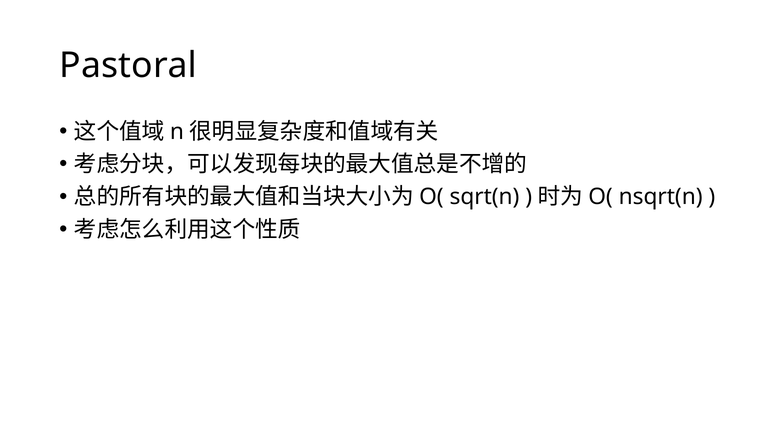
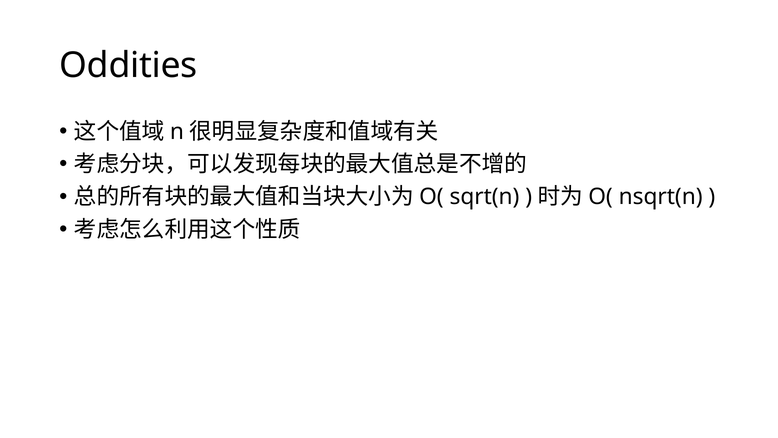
Pastoral: Pastoral -> Oddities (128, 65)
